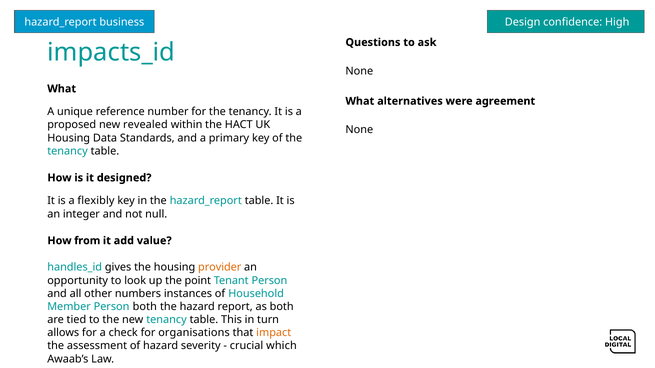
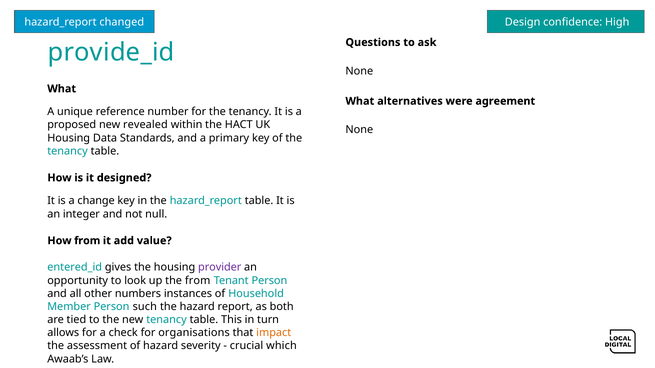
business: business -> changed (122, 22)
impacts_id: impacts_id -> provide_id (111, 52)
flexibly: flexibly -> change (96, 201)
handles_id: handles_id -> entered_id (75, 268)
provider colour: orange -> purple (220, 268)
the point: point -> from (198, 281)
Person both: both -> such (145, 307)
